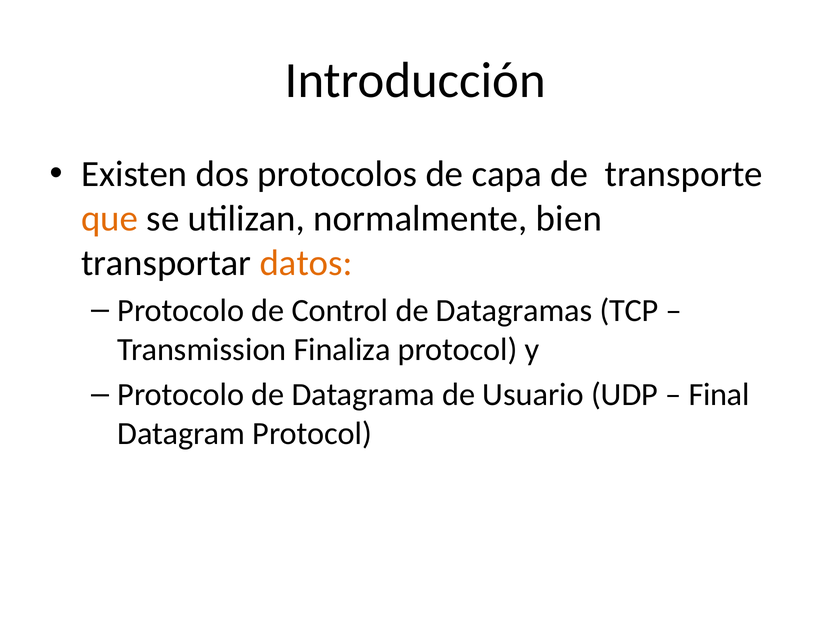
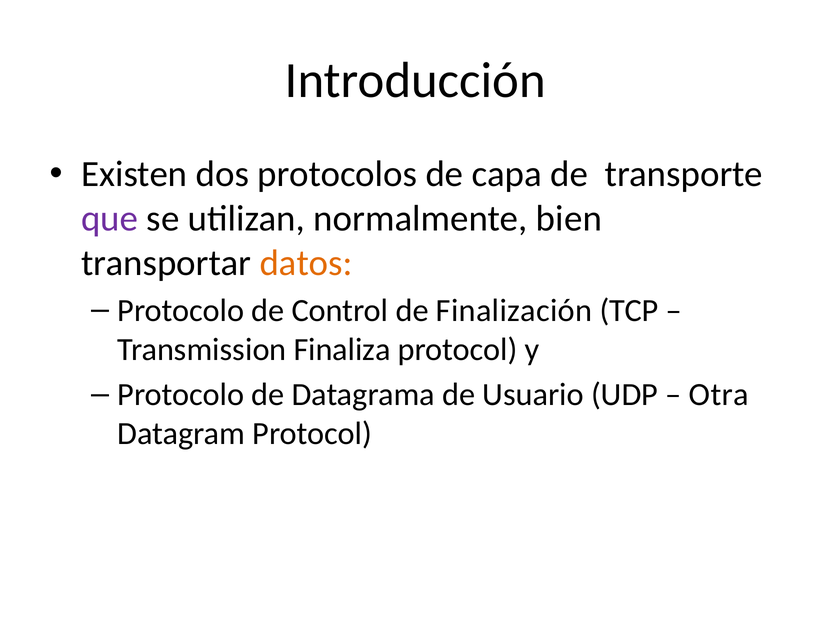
que colour: orange -> purple (110, 219)
Datagramas: Datagramas -> Finalización (514, 311)
Final: Final -> Otra (719, 395)
